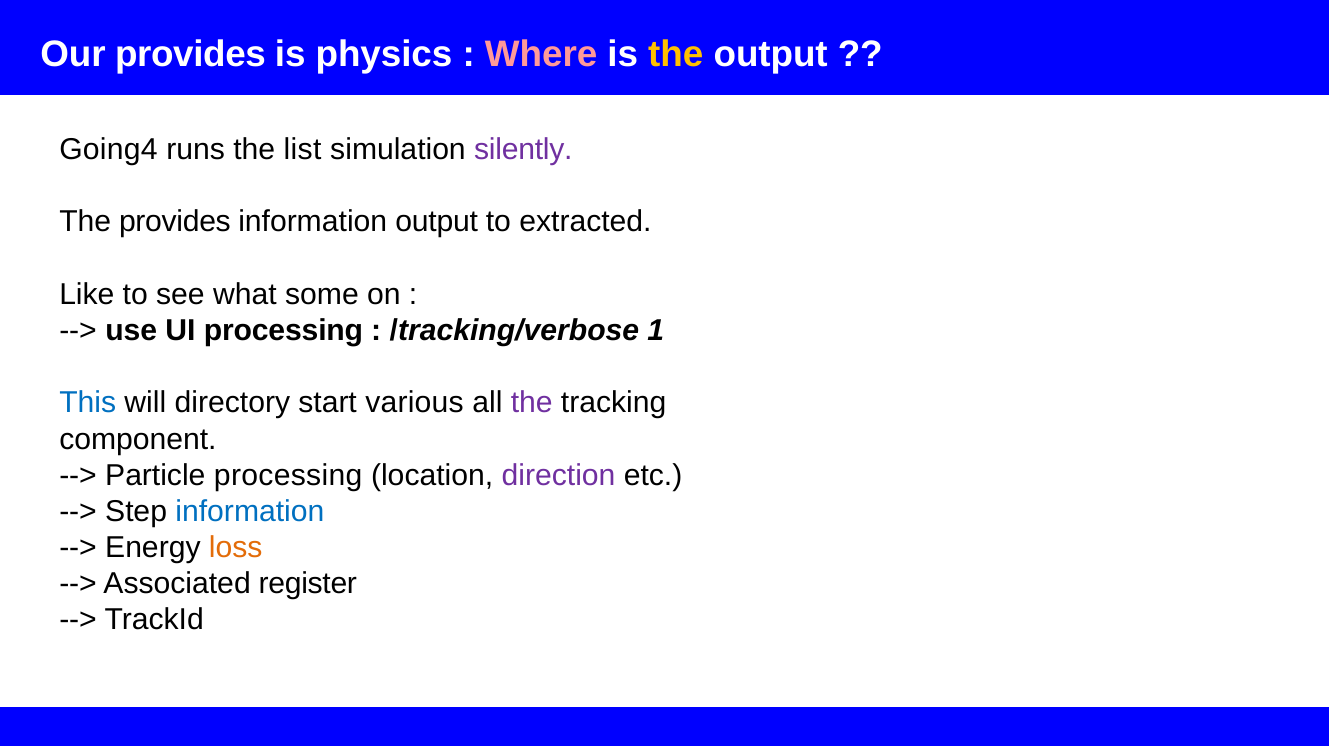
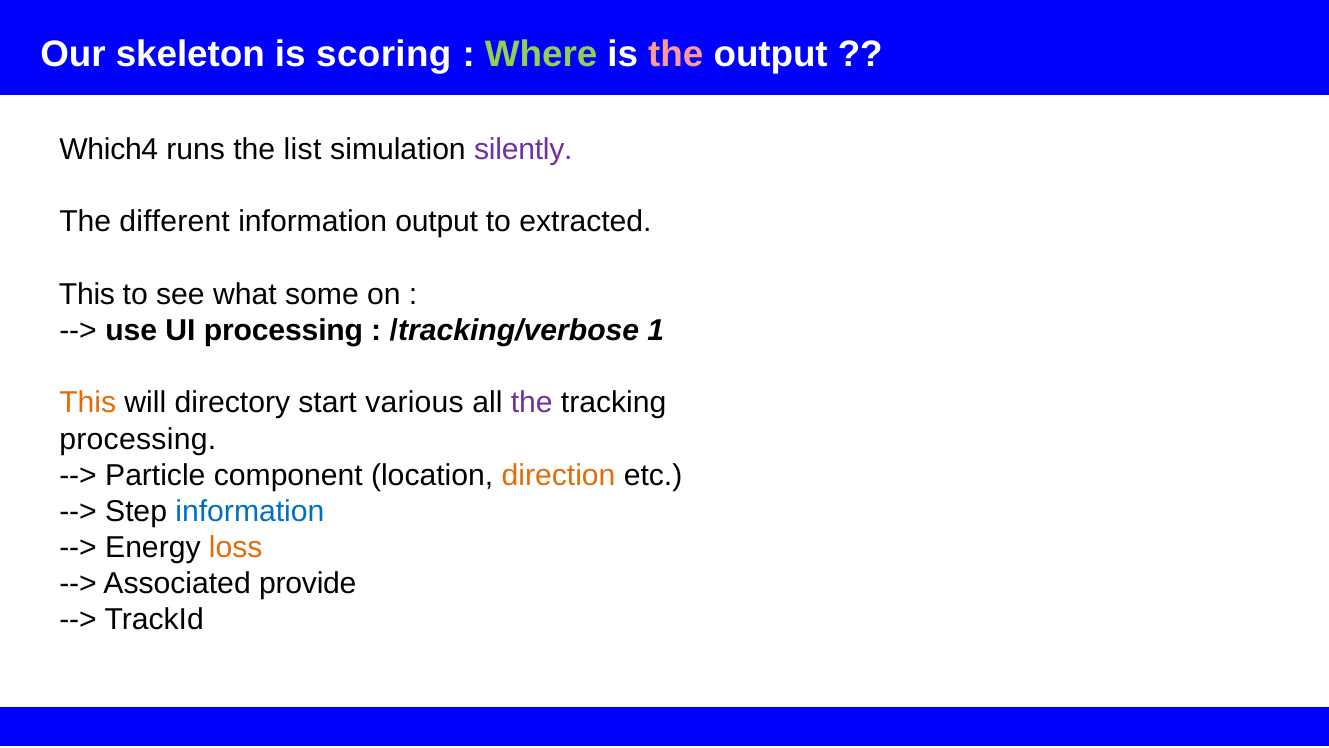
Our provides: provides -> skeleton (190, 54)
physics: physics -> scoring (384, 54)
Where colour: pink -> light green (541, 54)
the colour: yellow -> pink (676, 54)
Going4: Going4 -> Which4 (109, 150)
The provides: provides -> different (175, 222)
Like: Like -> This (87, 294)
This colour: blue -> orange (88, 403)
component: component -> processing (138, 439)
Particle processing: processing -> component (288, 475)
direction colour: purple -> orange (559, 475)
register: register -> provide (308, 584)
